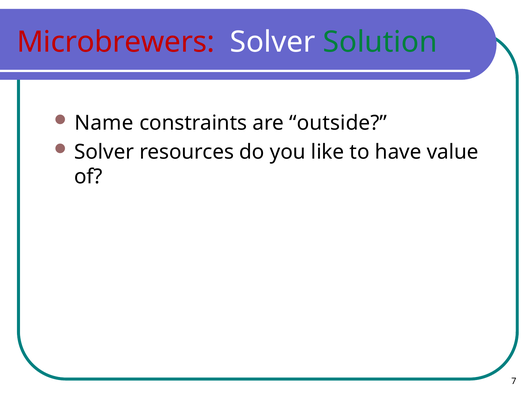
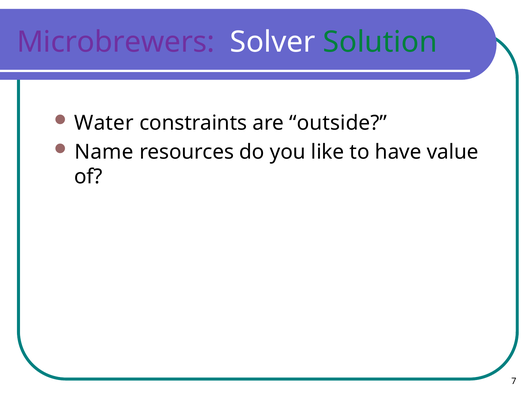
Microbrewers colour: red -> purple (116, 42)
Name: Name -> Water (104, 123)
Solver: Solver -> Name (104, 152)
